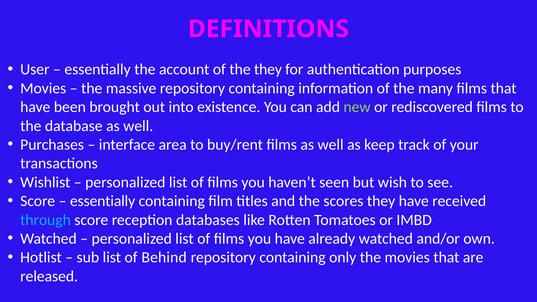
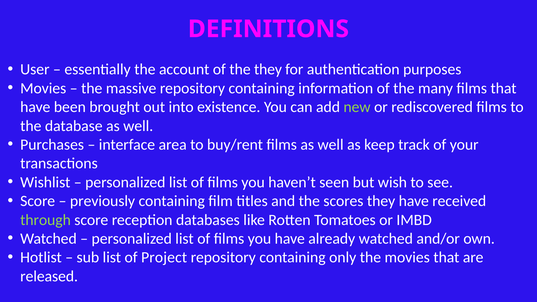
essentially: essentially -> previously (103, 201)
through colour: light blue -> light green (46, 220)
Behind: Behind -> Project (164, 258)
